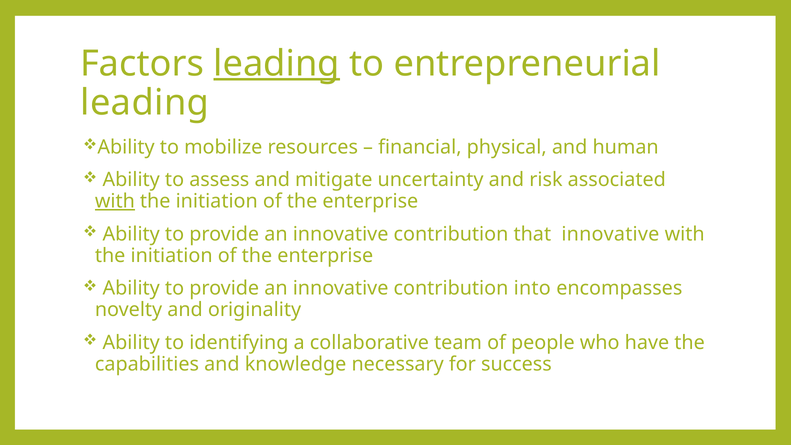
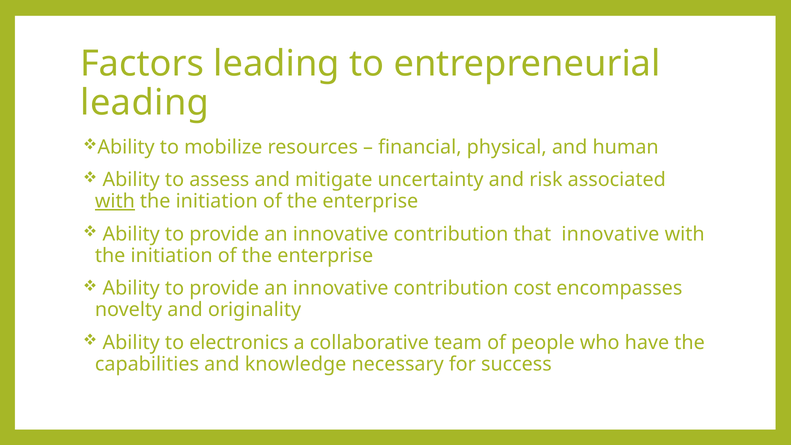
leading underline: present -> none (277, 64)
into: into -> cost (532, 288)
identifying: identifying -> electronics (239, 343)
